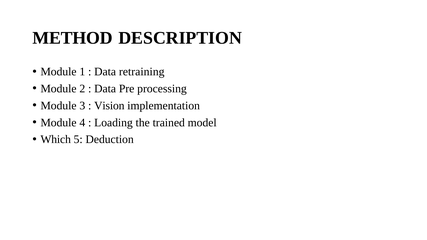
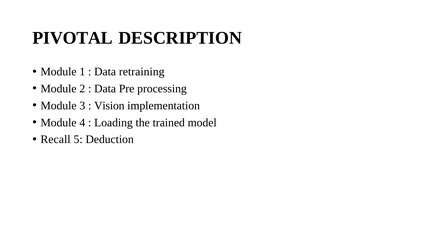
METHOD: METHOD -> PIVOTAL (73, 38)
Which: Which -> Recall (56, 140)
